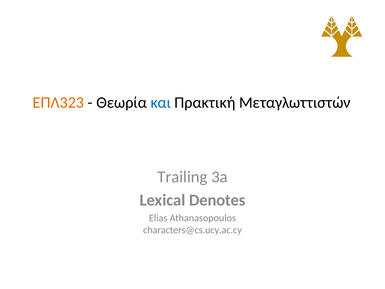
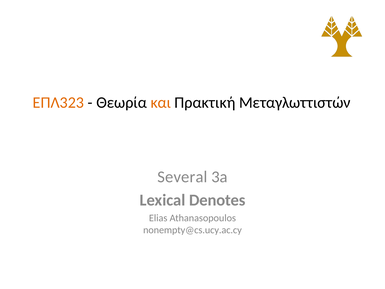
και colour: blue -> orange (161, 103)
Trailing: Trailing -> Several (182, 177)
characters@cs.ucy.ac.cy: characters@cs.ucy.ac.cy -> nonempty@cs.ucy.ac.cy (192, 230)
